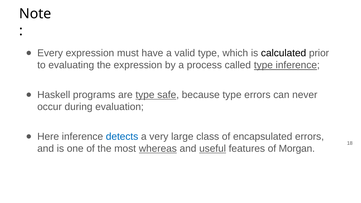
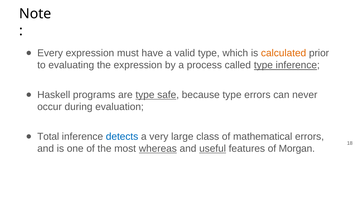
calculated colour: black -> orange (284, 53)
Here: Here -> Total (48, 137)
encapsulated: encapsulated -> mathematical (263, 137)
